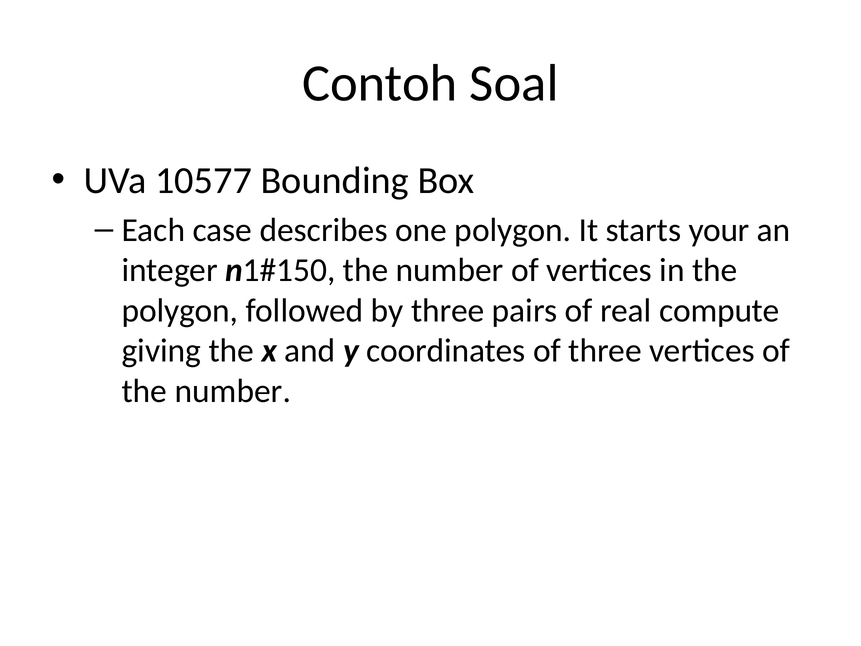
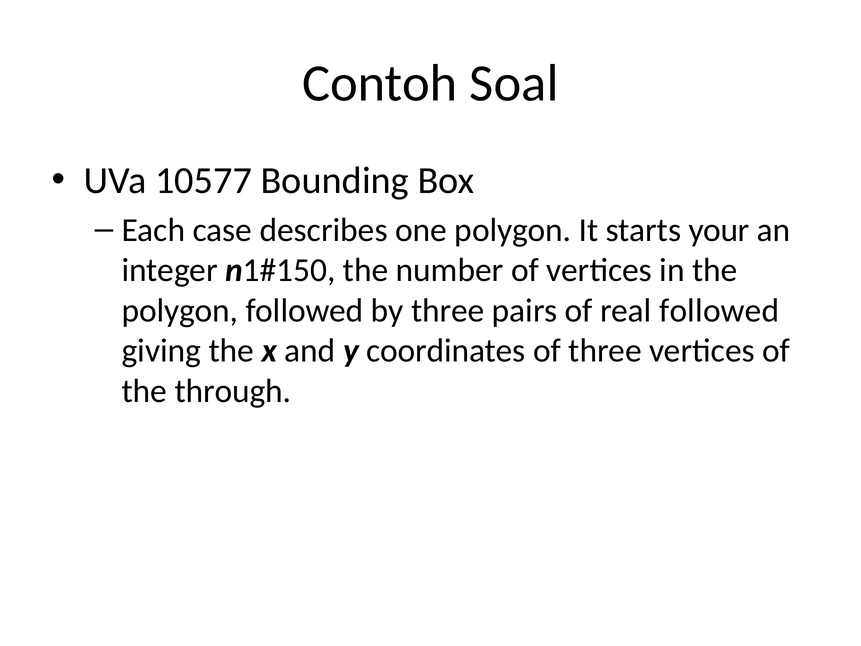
real compute: compute -> followed (719, 310)
number: number -> through (233, 391)
